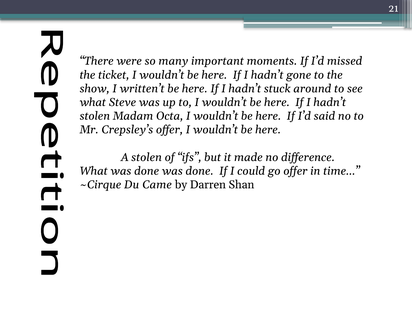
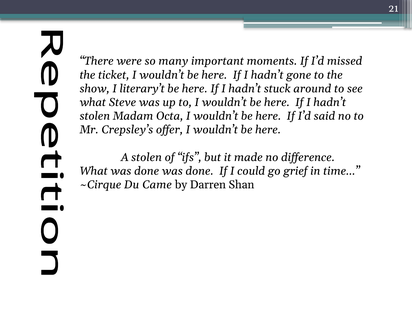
written’t: written’t -> literary’t (142, 89)
go offer: offer -> grief (295, 171)
